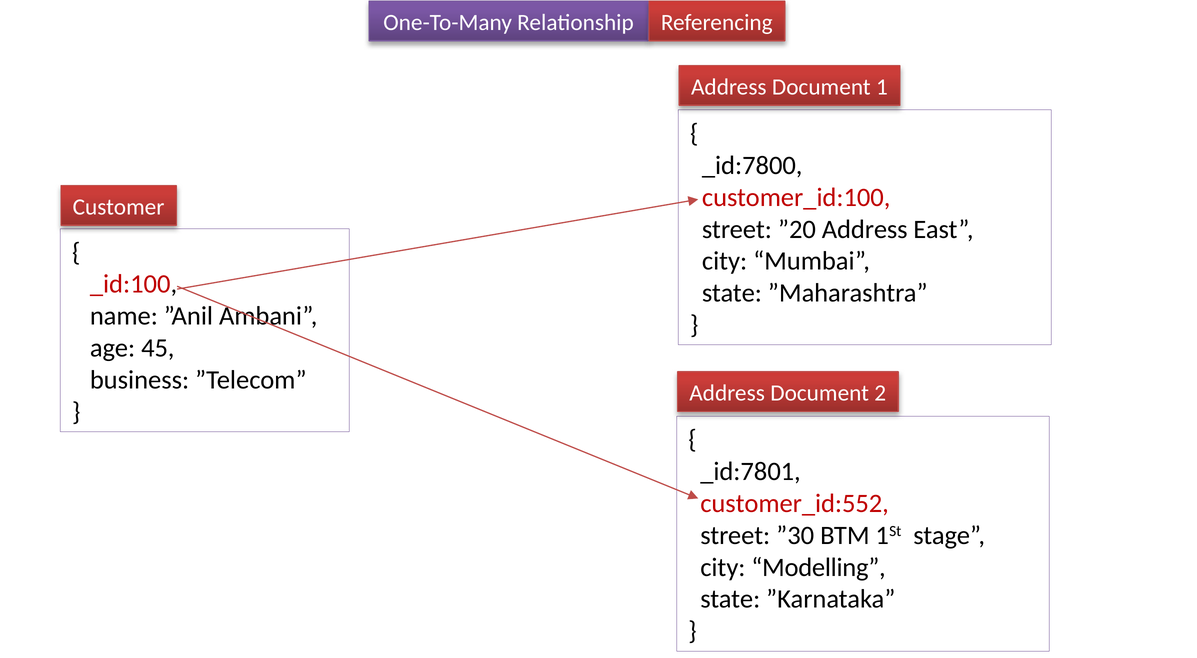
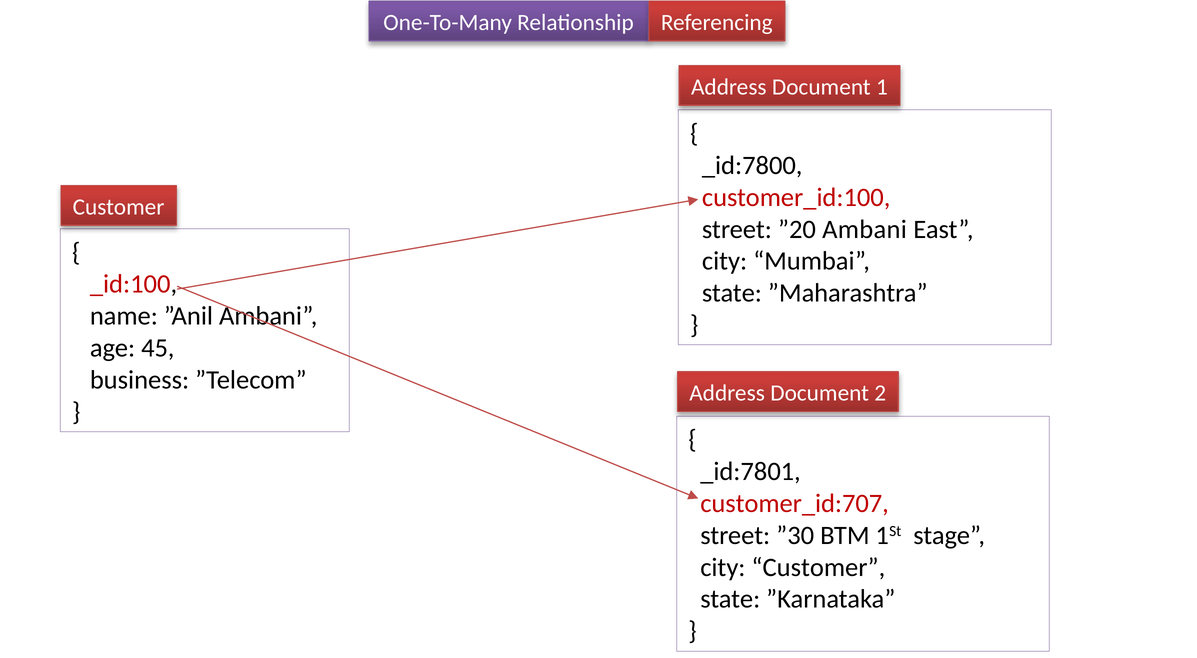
”20 Address: Address -> Ambani (865, 229)
customer_id:552: customer_id:552 -> customer_id:707 (795, 504)
city Modelling: Modelling -> Customer (818, 568)
